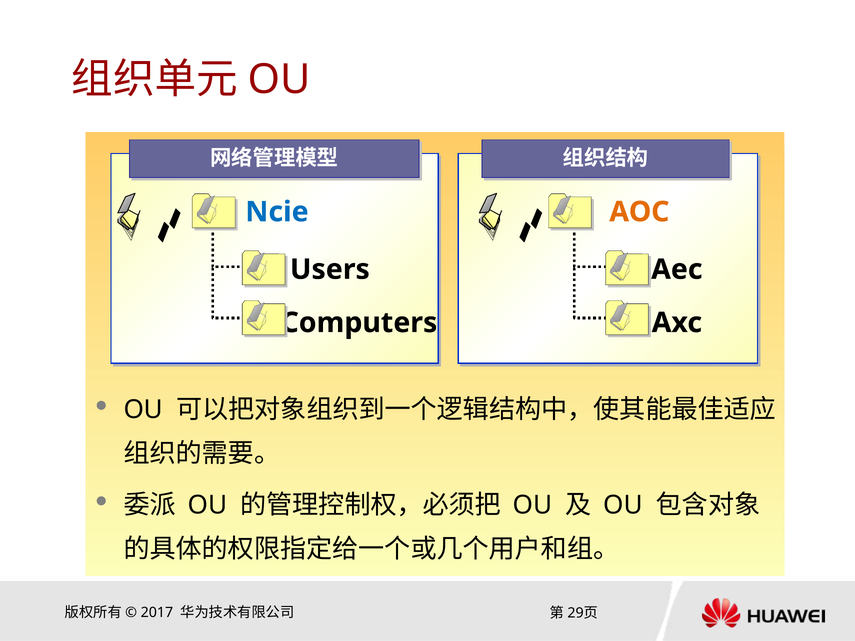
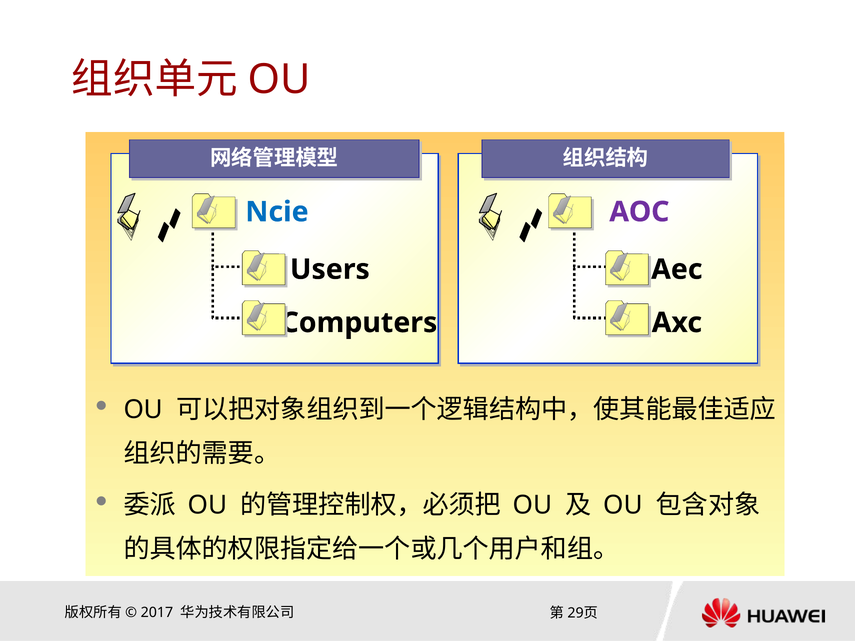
AOC colour: orange -> purple (639, 212)
